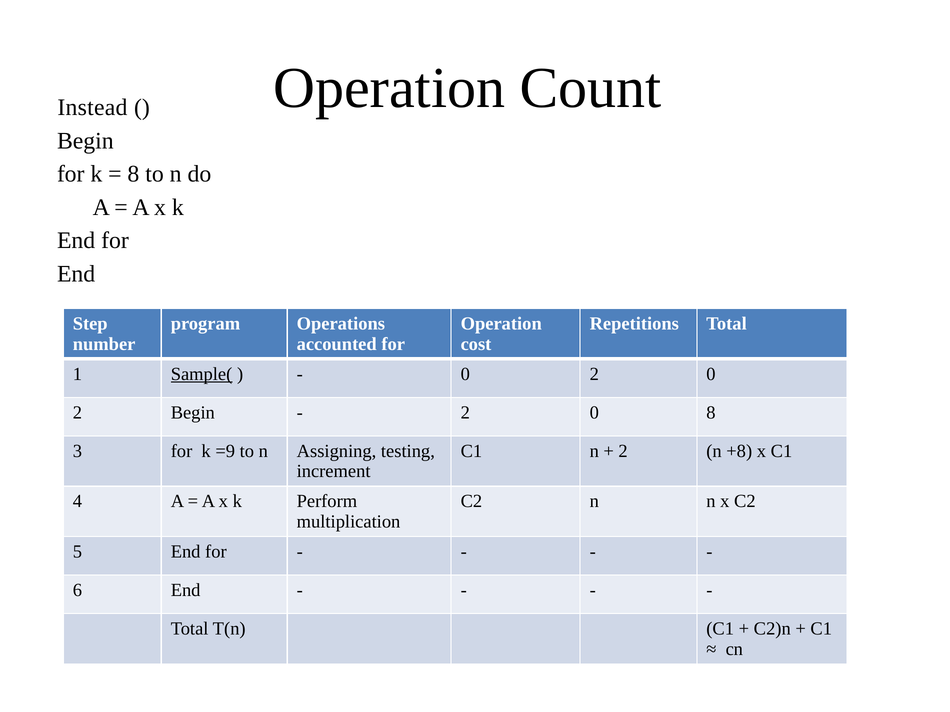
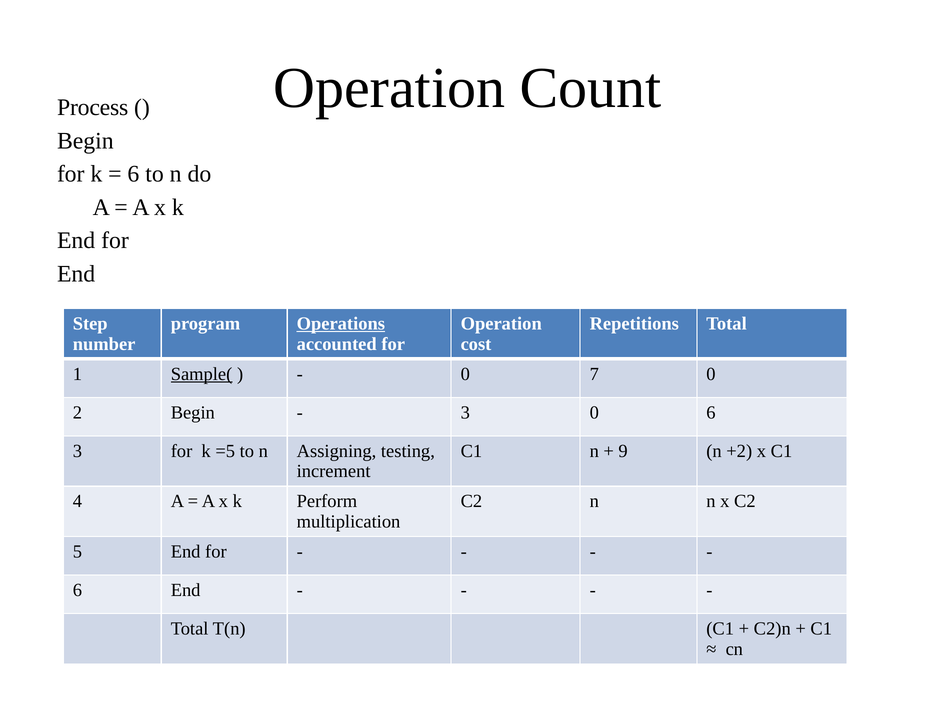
Instead: Instead -> Process (93, 108)
8: 8 -> 6 (133, 174)
Operations underline: none -> present (341, 324)
2: 2 -> 7 (594, 374)
2: 2 -> 3 (465, 413)
0 8: 8 -> 6 (711, 413)
=9: =9 -> =5 (225, 451)
2: 2 -> 9 (623, 451)
+8: +8 -> +2 (739, 451)
